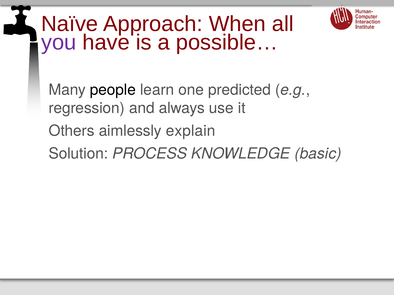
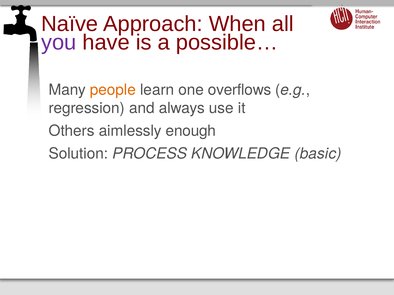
people colour: black -> orange (113, 90)
predicted: predicted -> overflows (240, 90)
explain: explain -> enough (191, 131)
